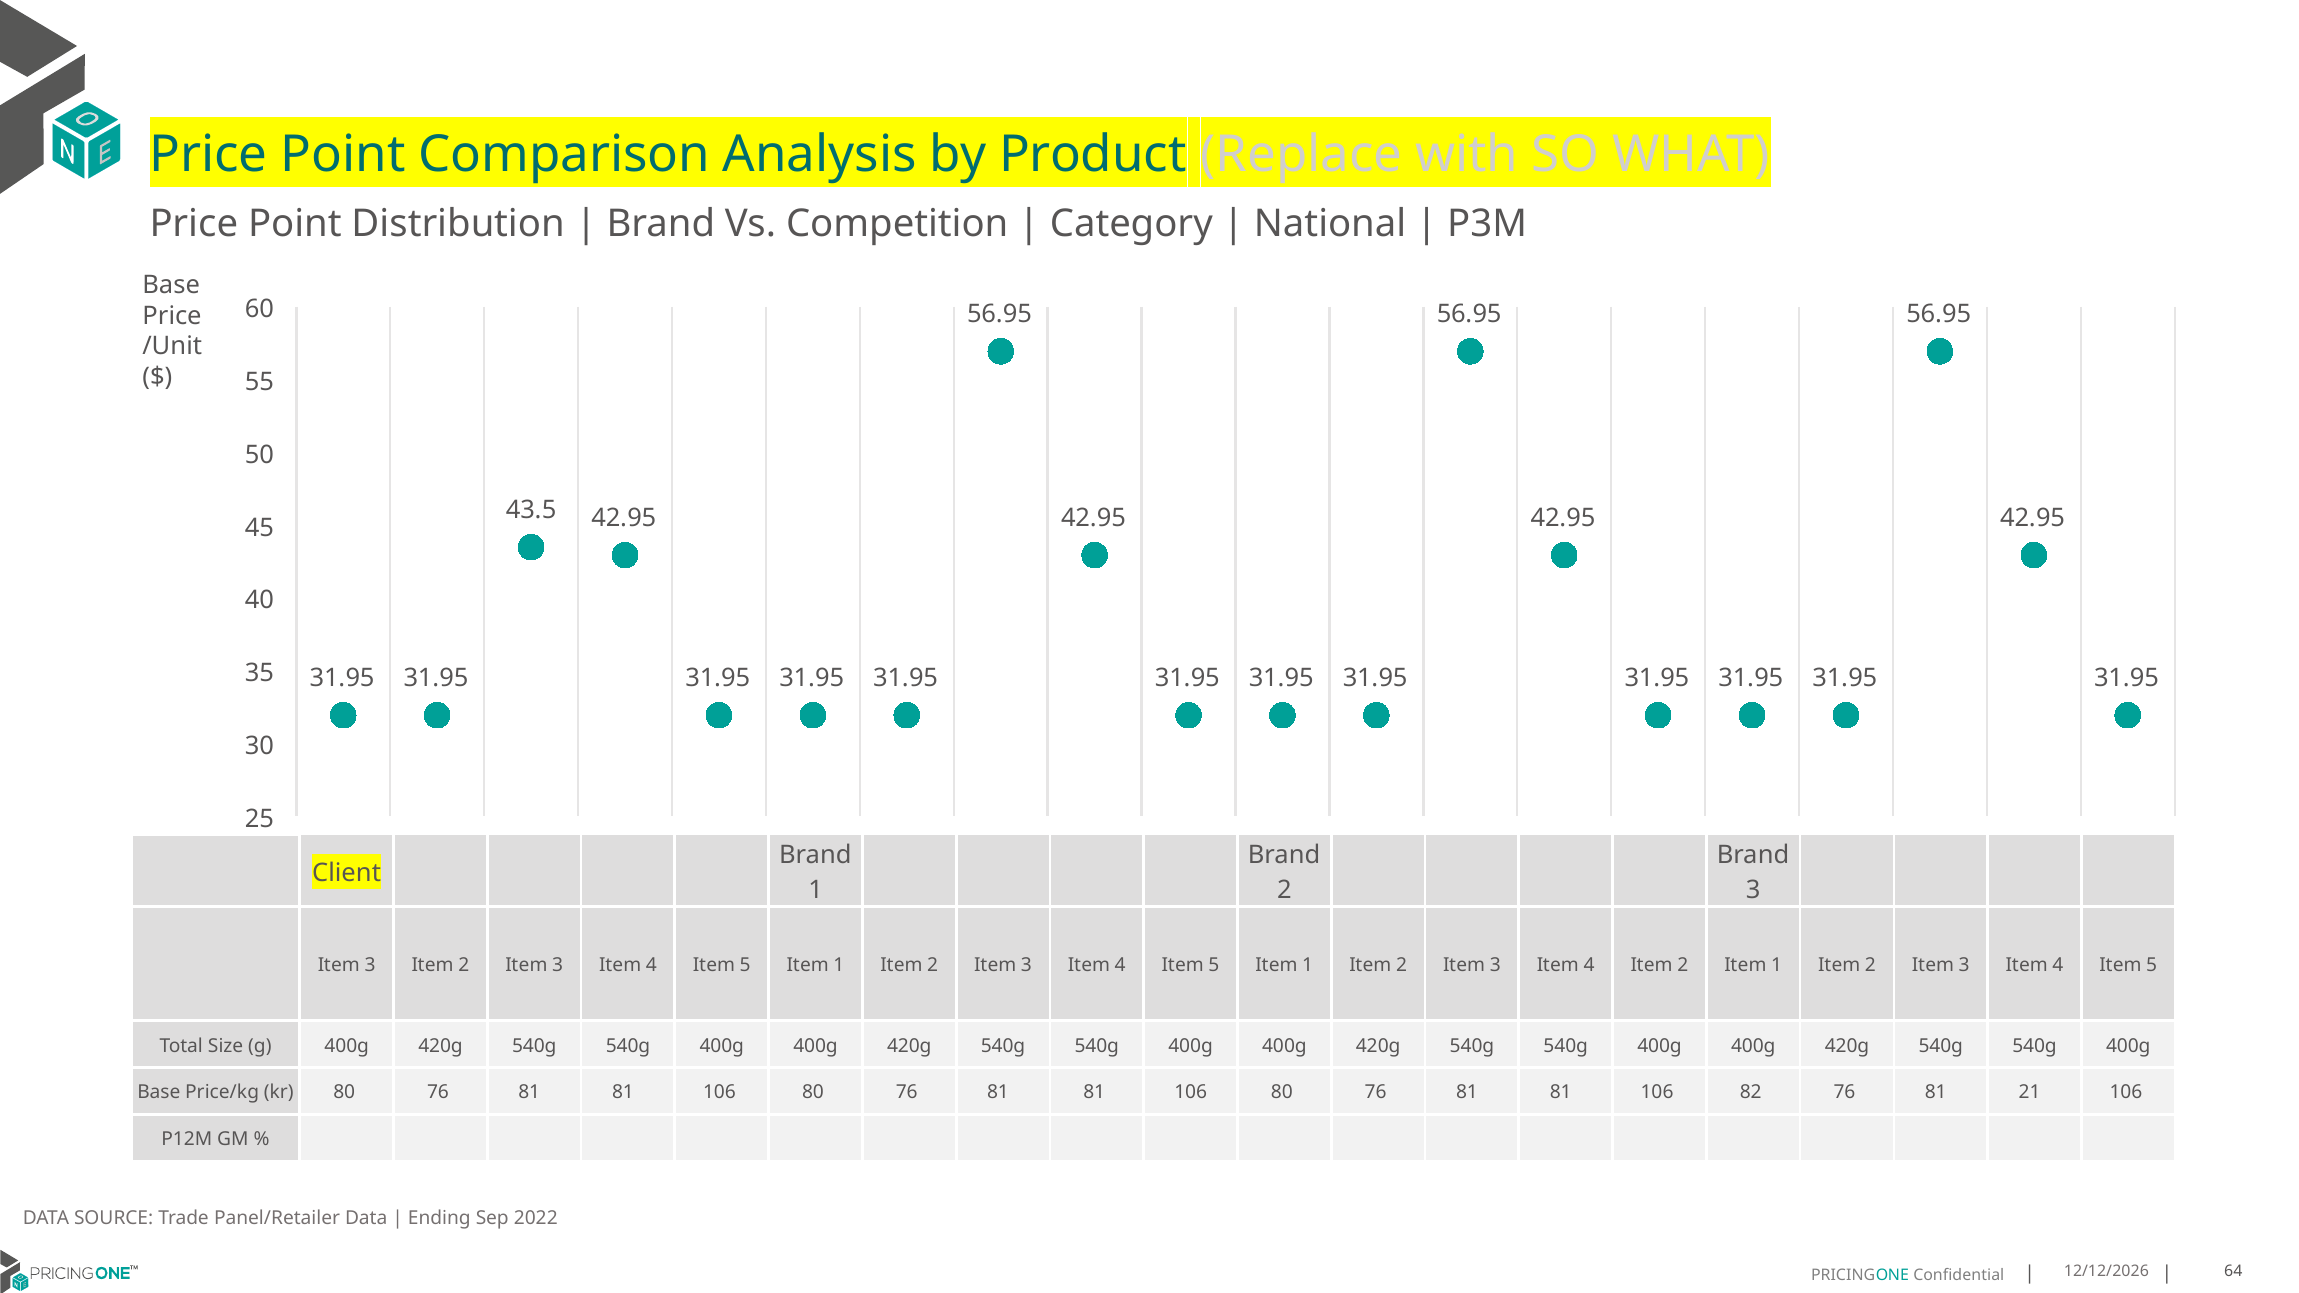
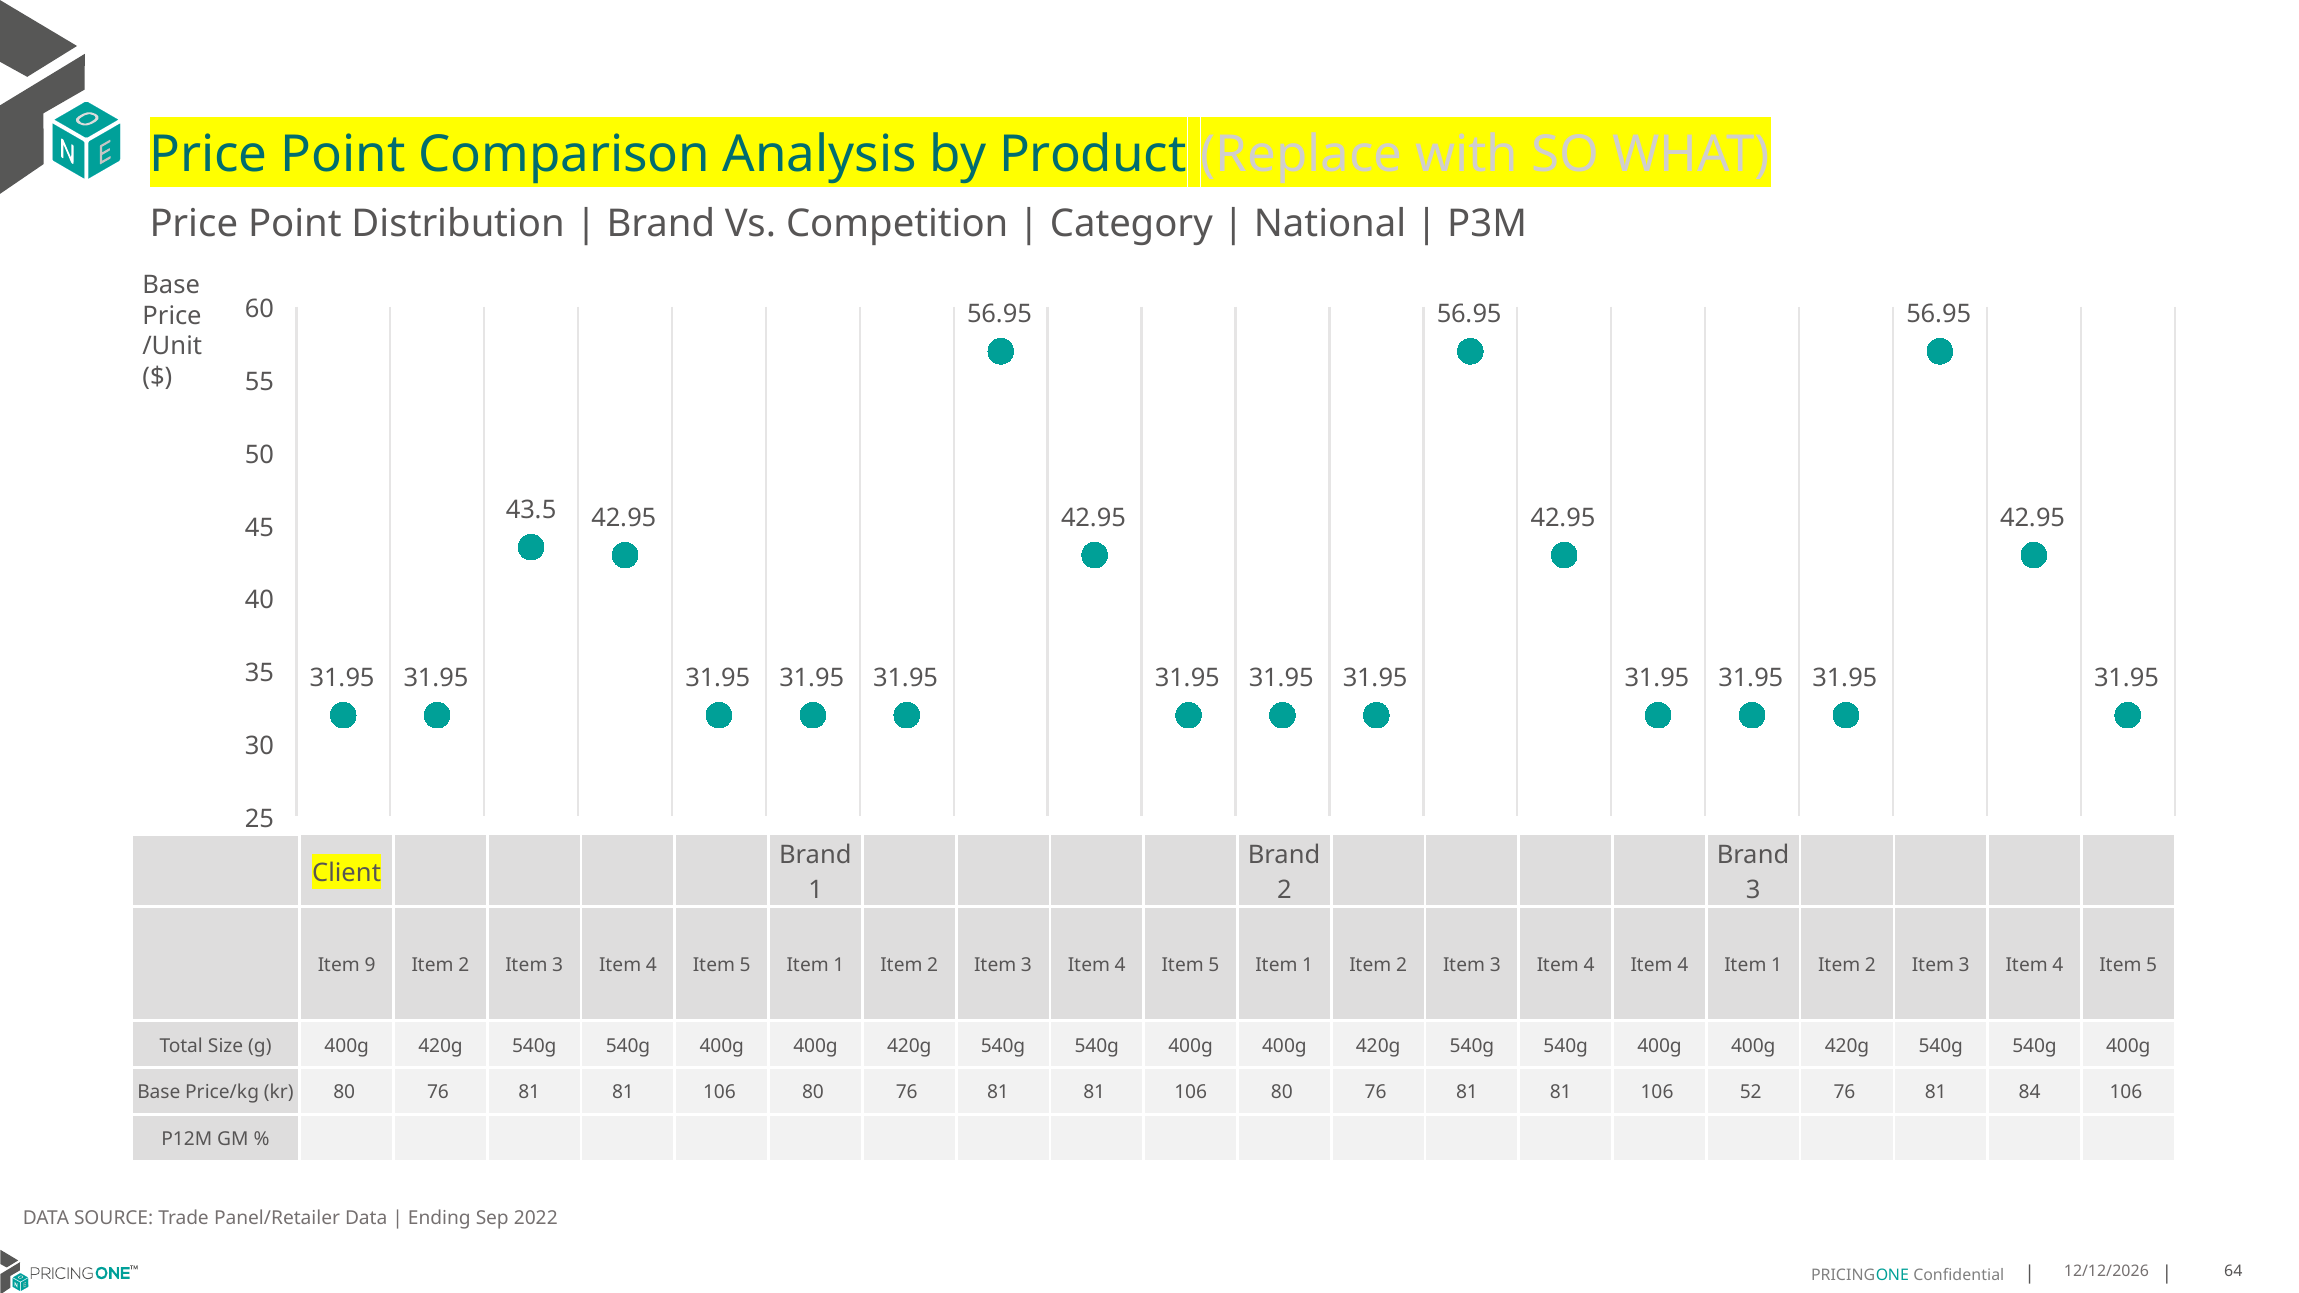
3: 3 -> 9 (370, 965)
4 Item 2: 2 -> 4 (1683, 965)
82: 82 -> 52 (1751, 1093)
21: 21 -> 84 (2030, 1093)
